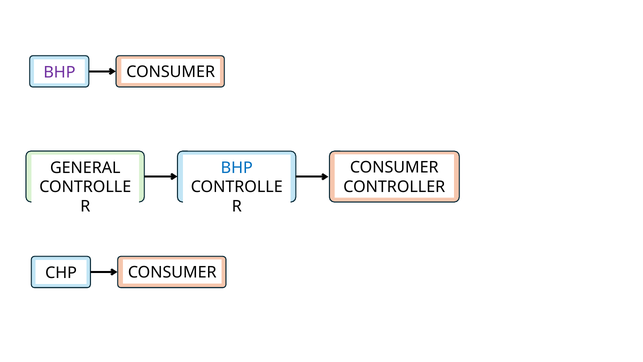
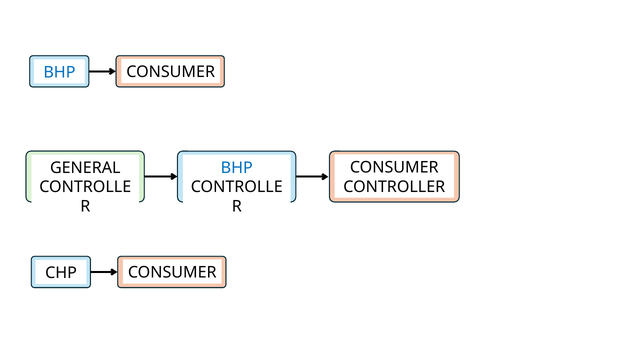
BHP colour: purple -> blue (59, 72)
